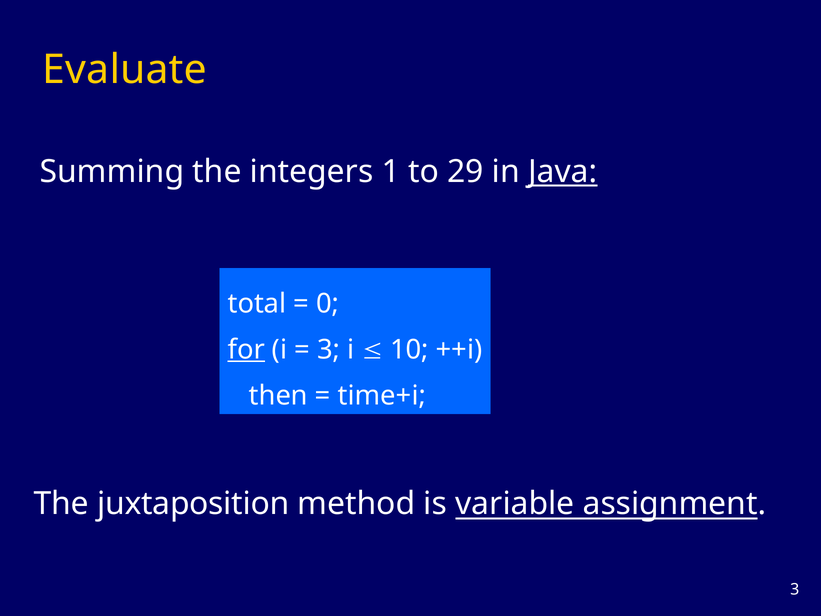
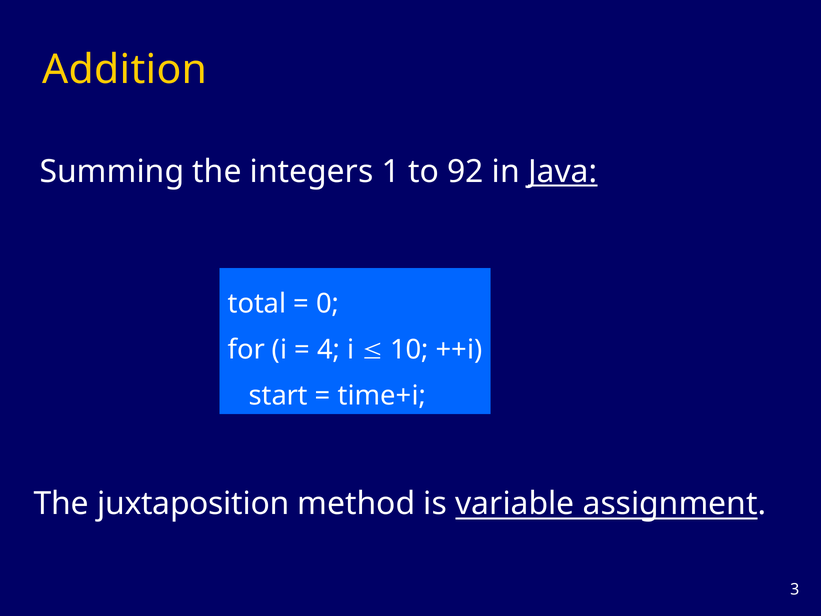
Evaluate: Evaluate -> Addition (125, 70)
29: 29 -> 92 (465, 172)
for underline: present -> none (246, 349)
3: 3 -> 4 (329, 349)
then: then -> start (278, 395)
